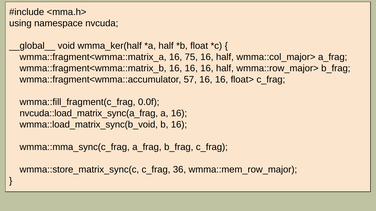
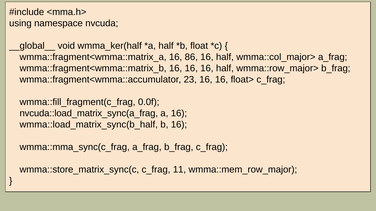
75: 75 -> 86 (191, 57)
57: 57 -> 23 (190, 80)
wmma::load_matrix_sync(b_void: wmma::load_matrix_sync(b_void -> wmma::load_matrix_sync(b_half (89, 125)
36: 36 -> 11 (179, 170)
